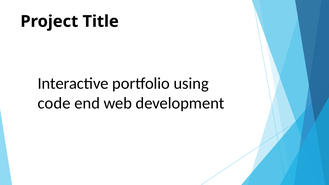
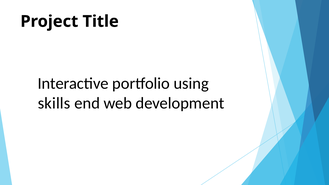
code: code -> skills (54, 103)
